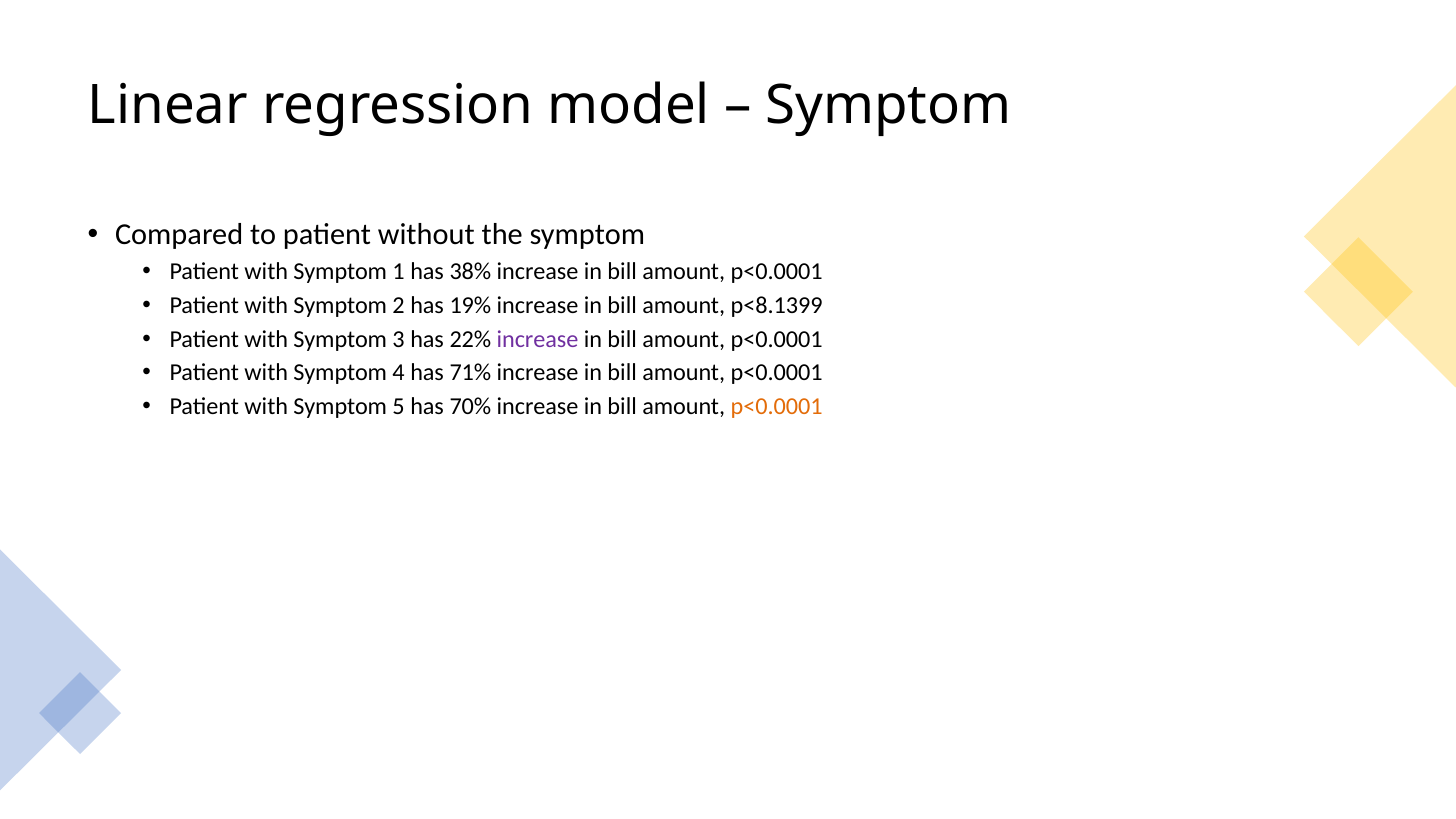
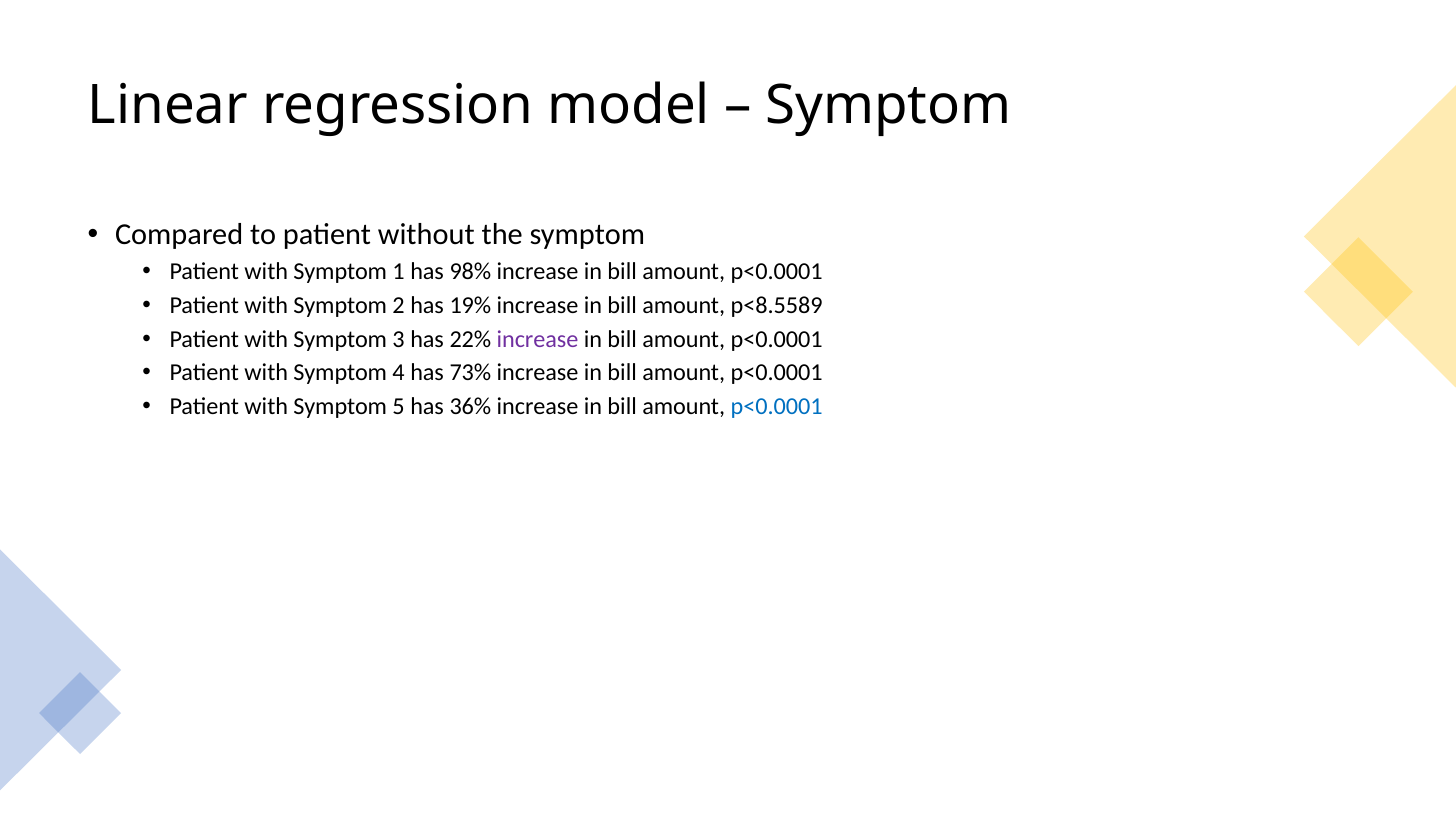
38%: 38% -> 98% (470, 272)
p<8.1399: p<8.1399 -> p<8.5589 (777, 305)
71%: 71% -> 73% (470, 373)
70%: 70% -> 36% (470, 407)
p<0.0001 colour: orange -> blue (777, 407)
